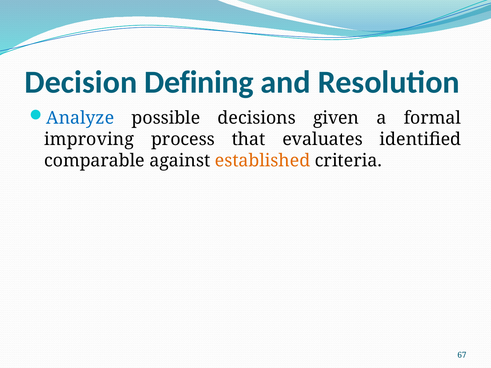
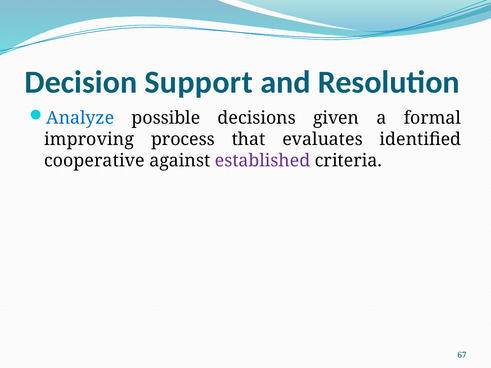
Defining: Defining -> Support (199, 82)
comparable: comparable -> cooperative (94, 161)
established colour: orange -> purple (263, 161)
